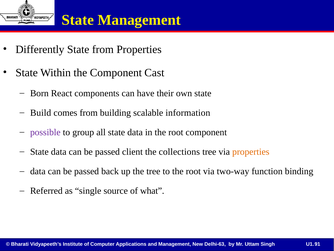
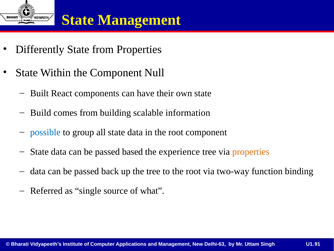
Cast: Cast -> Null (154, 73)
Born: Born -> Built (39, 93)
possible colour: purple -> blue (45, 132)
client: client -> based (132, 151)
collections: collections -> experience (179, 151)
